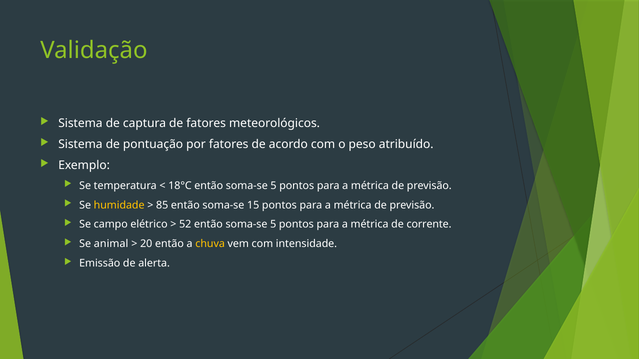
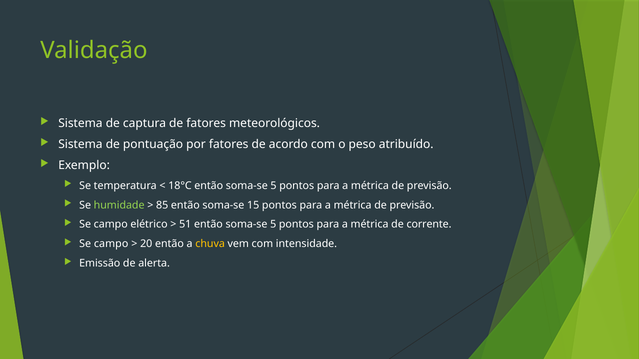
humidade colour: yellow -> light green (119, 205)
52: 52 -> 51 (185, 225)
animal: animal -> campo (111, 244)
